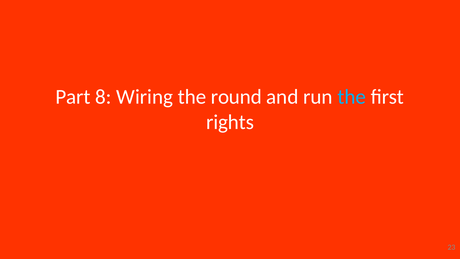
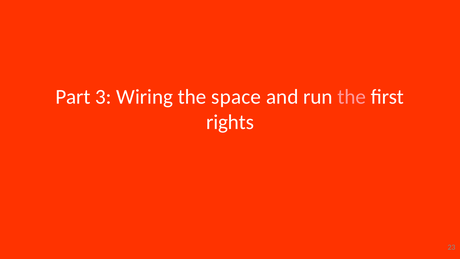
8: 8 -> 3 (103, 97)
round: round -> space (236, 97)
the colour: light blue -> pink (352, 97)
